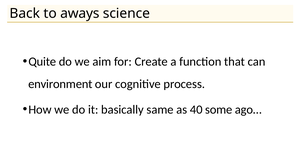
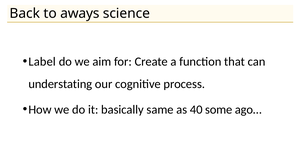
Quite: Quite -> Label (42, 62)
environment: environment -> understating (60, 84)
